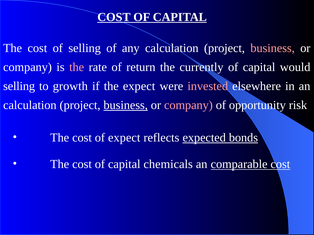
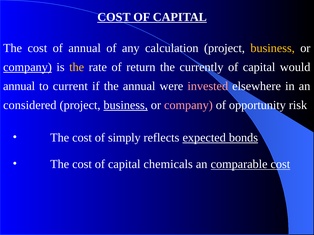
of selling: selling -> annual (85, 48)
business colour: pink -> yellow (273, 48)
company underline: none -> present (27, 67)
the colour: pink -> yellow (77, 67)
selling: selling -> annual (19, 86)
growth: growth -> current (70, 86)
the expect: expect -> annual (139, 86)
calculation: calculation -> considered (30, 105)
of expect: expect -> simply (124, 138)
